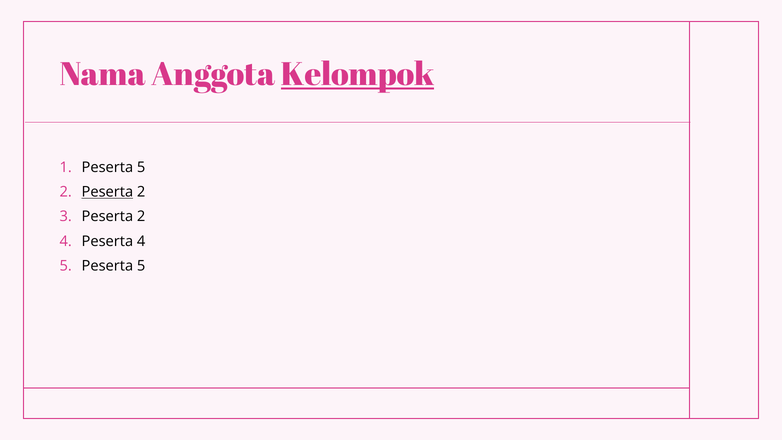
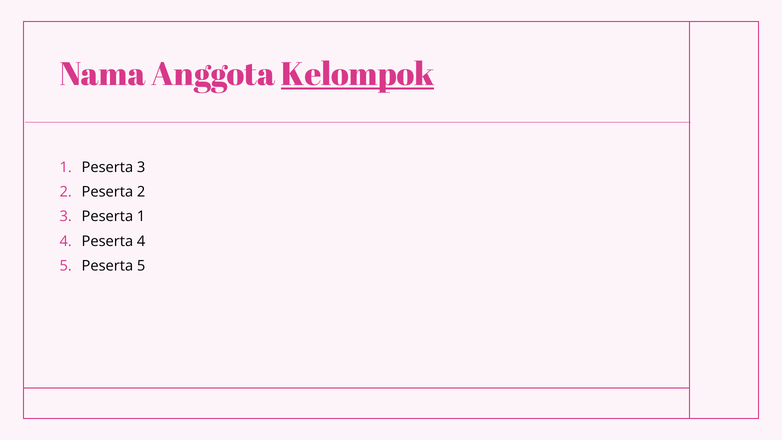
1 Peserta 5: 5 -> 3 (141, 167)
Peserta underline: present -> none (107, 192)
3 Peserta 2: 2 -> 1 (141, 217)
